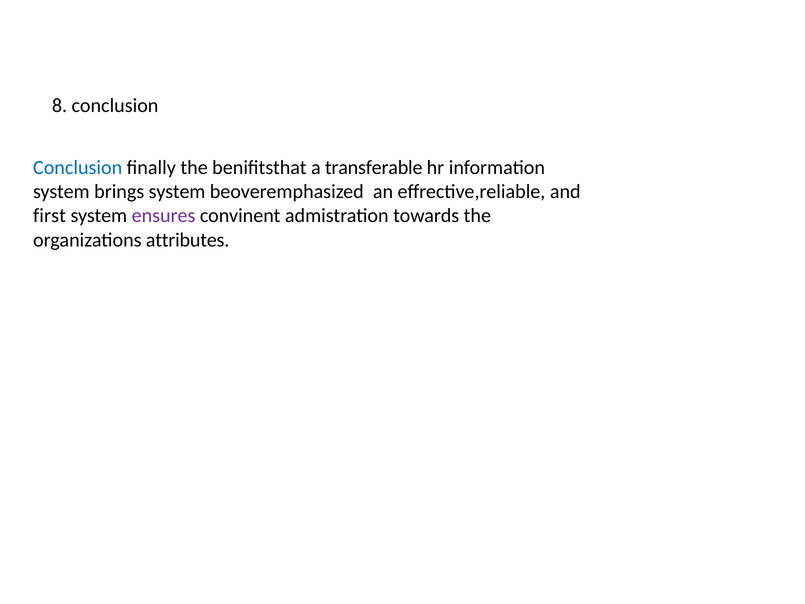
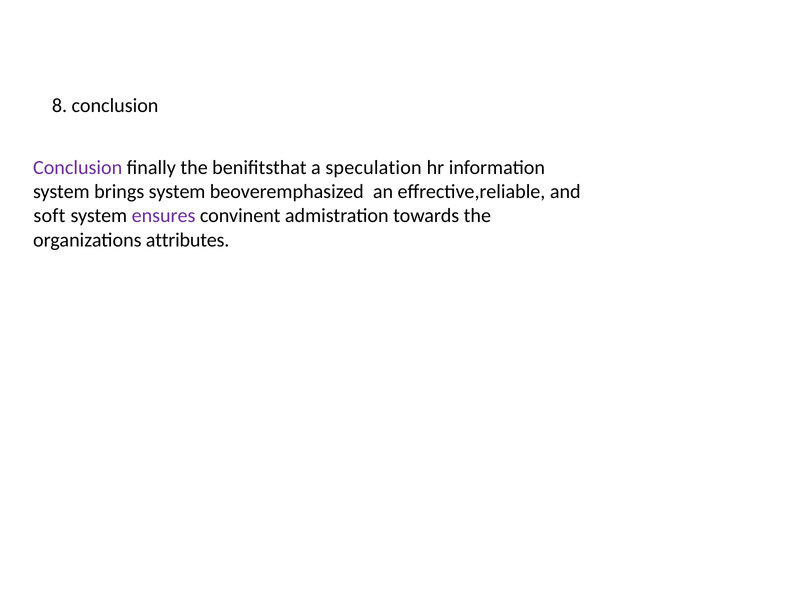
Conclusion colour: blue -> purple (78, 167)
transferable: transferable -> speculation (374, 167)
first: first -> soft (49, 216)
